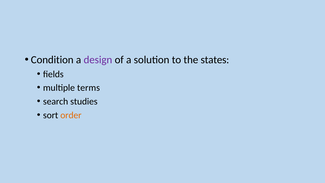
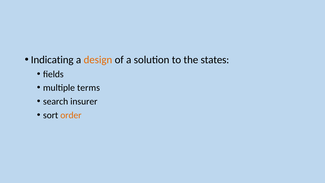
Condition: Condition -> Indicating (52, 60)
design colour: purple -> orange (98, 60)
studies: studies -> insurer (84, 101)
